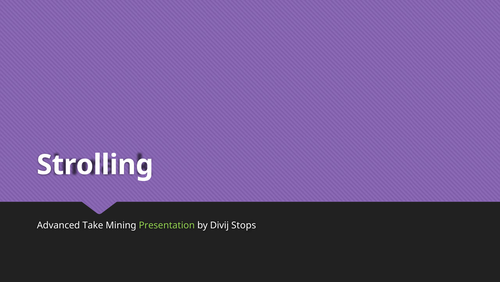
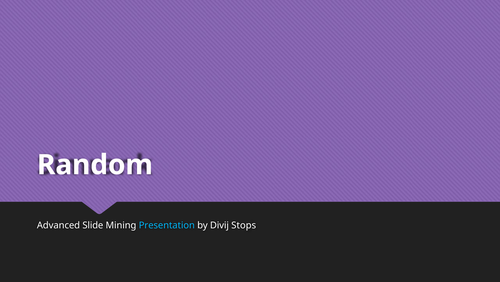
Strolling: Strolling -> Random (95, 164)
Take: Take -> Slide (93, 225)
Presentation colour: light green -> light blue (167, 225)
